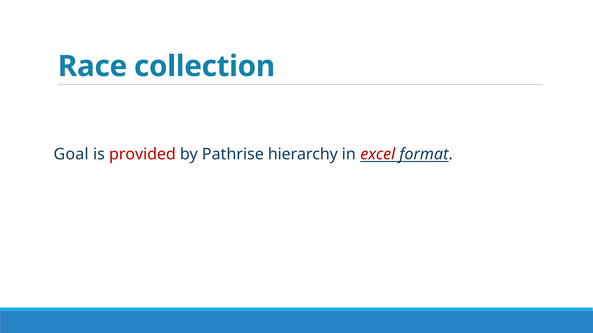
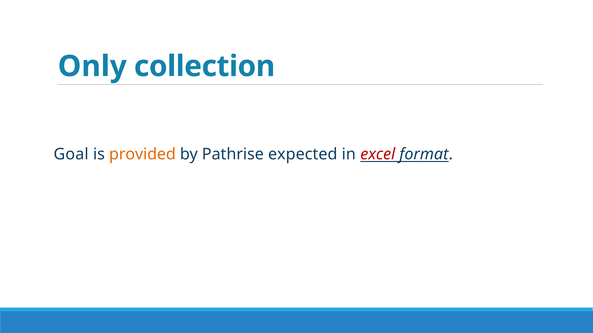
Race: Race -> Only (92, 66)
provided colour: red -> orange (142, 154)
hierarchy: hierarchy -> expected (303, 154)
